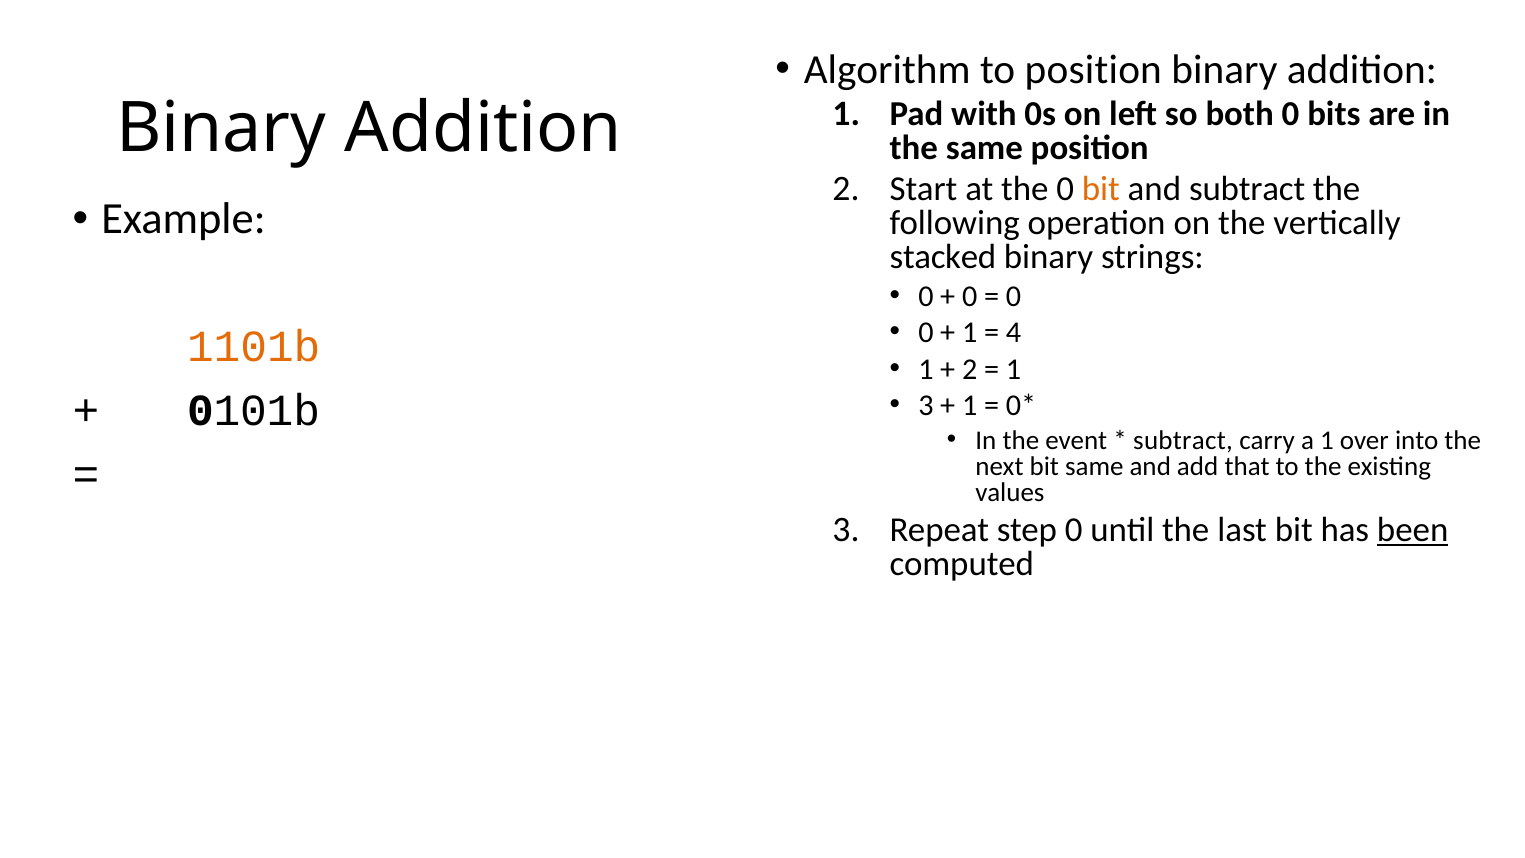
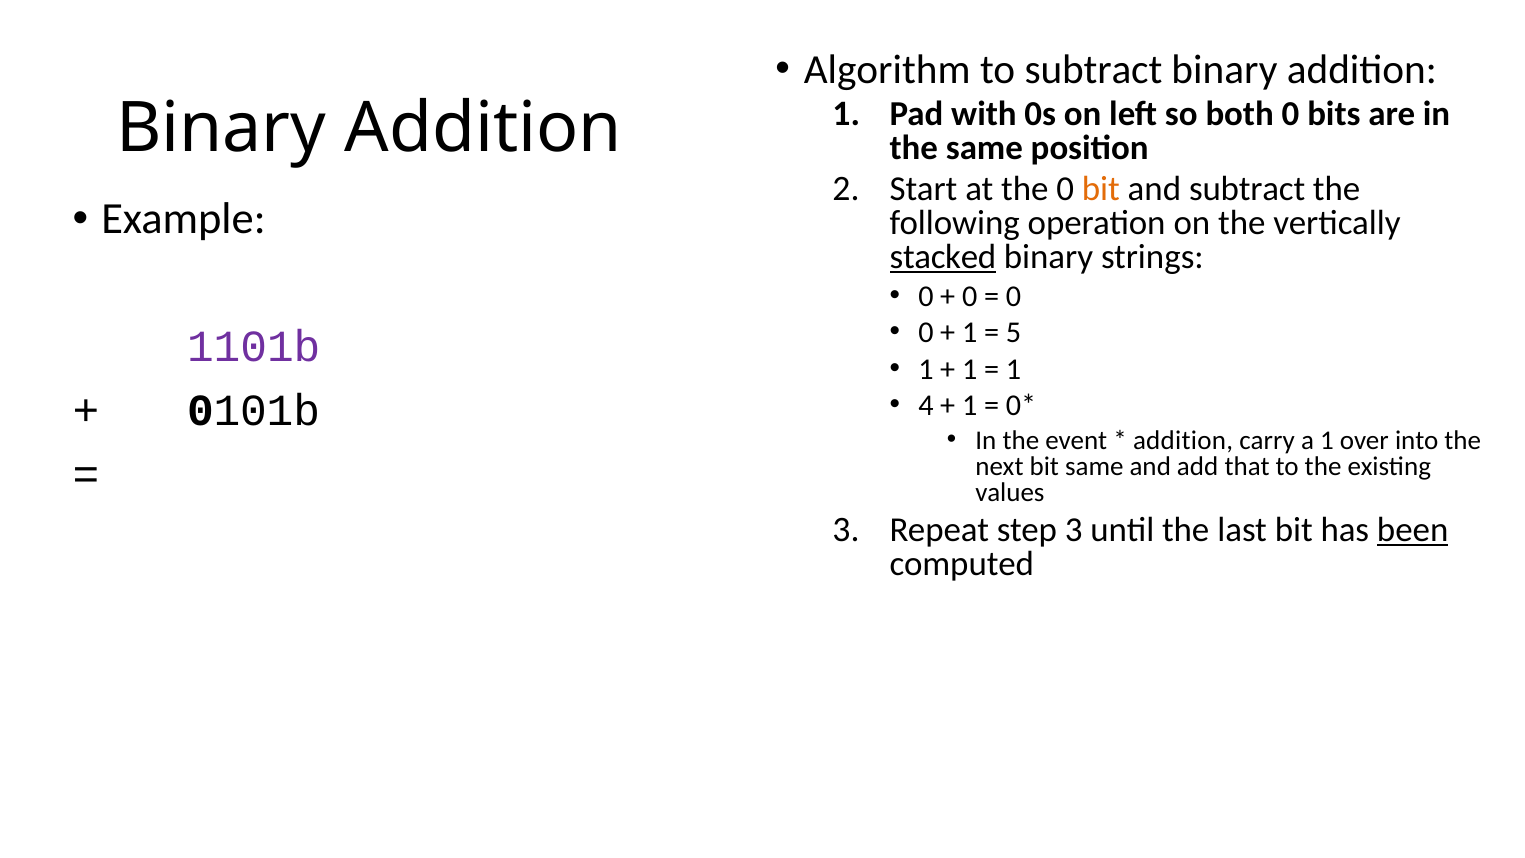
to position: position -> subtract (1093, 70)
stacked underline: none -> present (943, 257)
4: 4 -> 5 (1013, 333)
1101b colour: orange -> purple (254, 347)
2: 2 -> 1 (970, 369)
3: 3 -> 4 (926, 405)
subtract: subtract -> addition (1183, 440)
step 0: 0 -> 3 (1074, 530)
